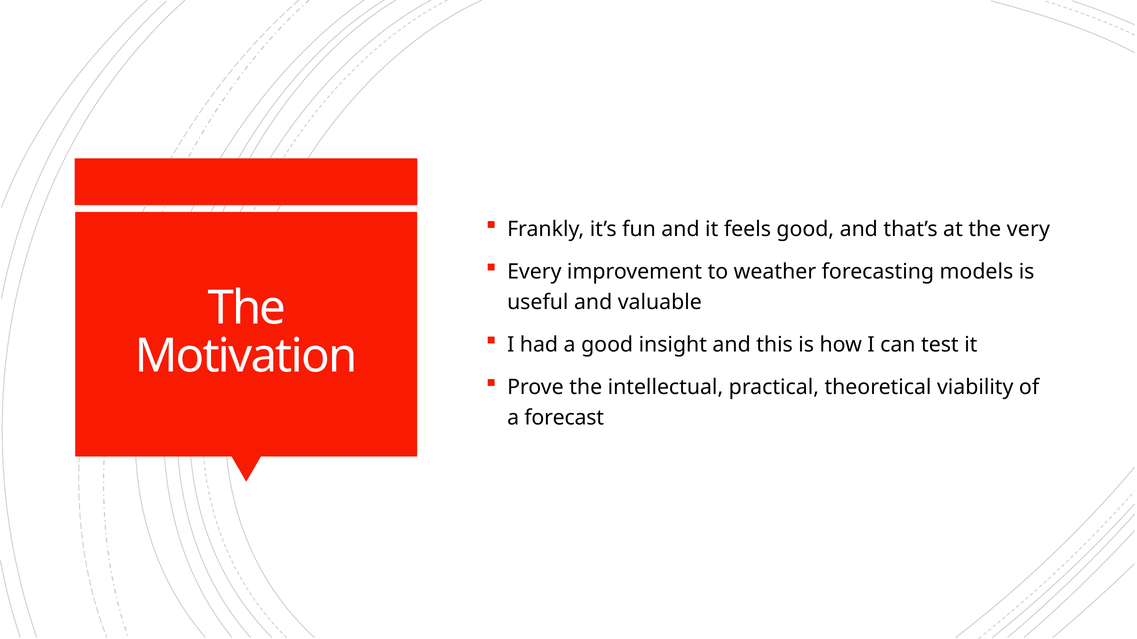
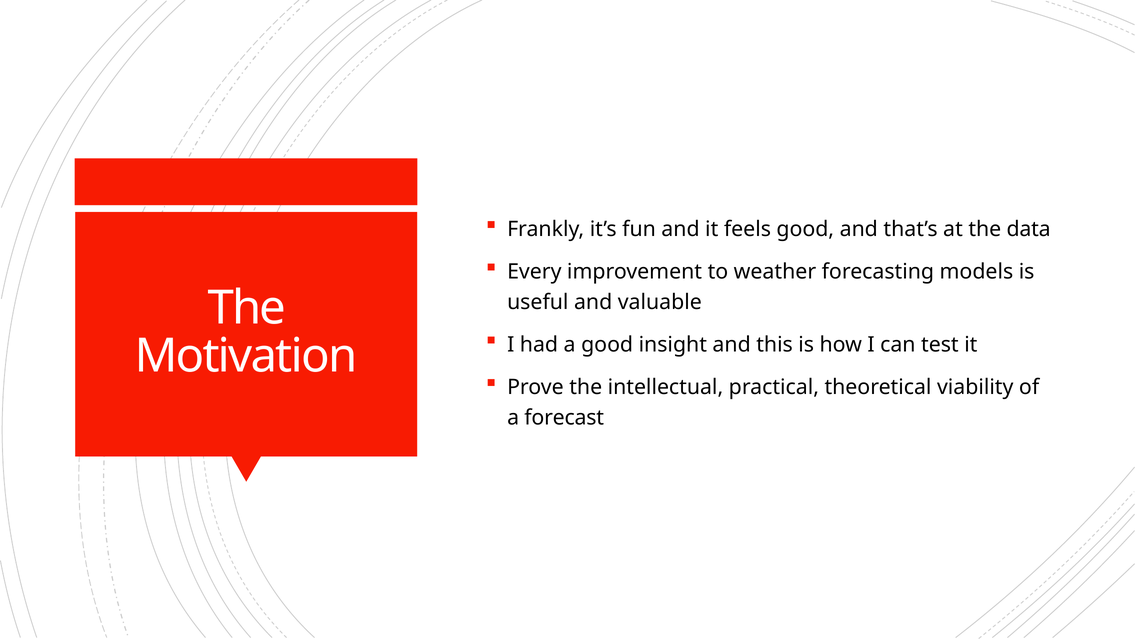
very: very -> data (1029, 229)
